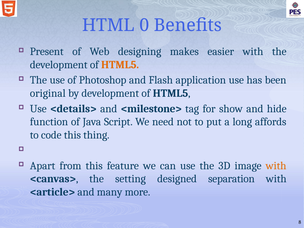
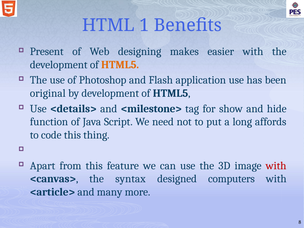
0: 0 -> 1 (144, 25)
with colour: orange -> red (276, 166)
setting: setting -> syntax (130, 179)
separation: separation -> computers (231, 179)
